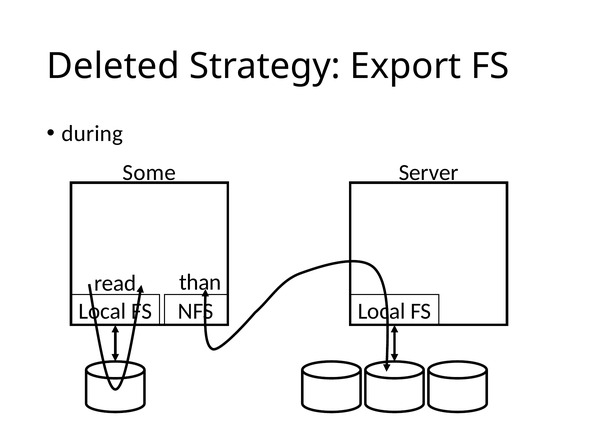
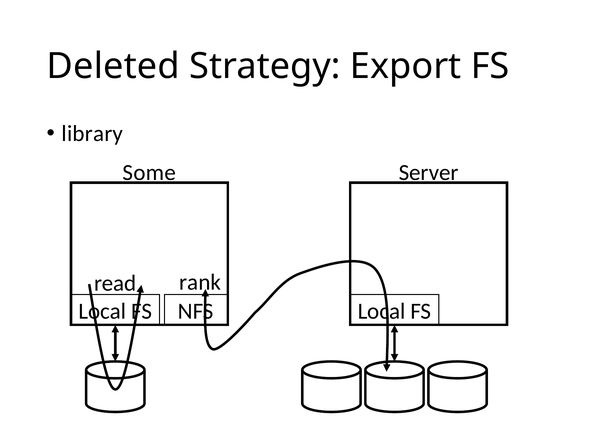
during: during -> library (92, 133)
than: than -> rank (200, 282)
